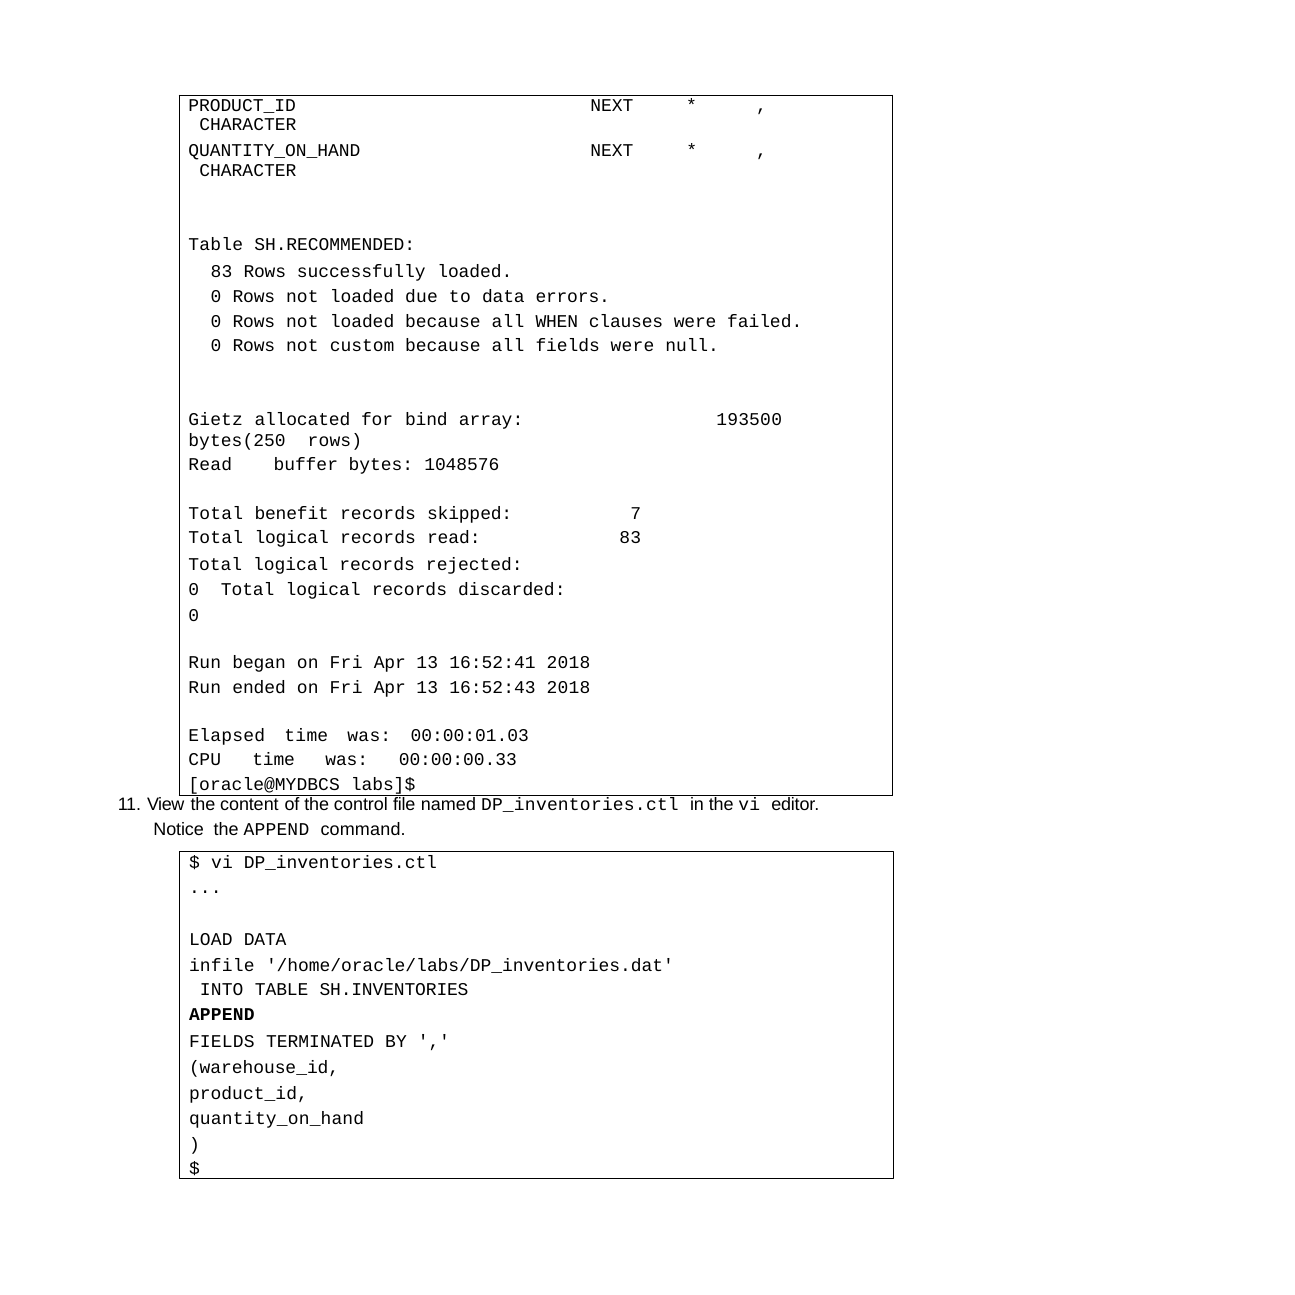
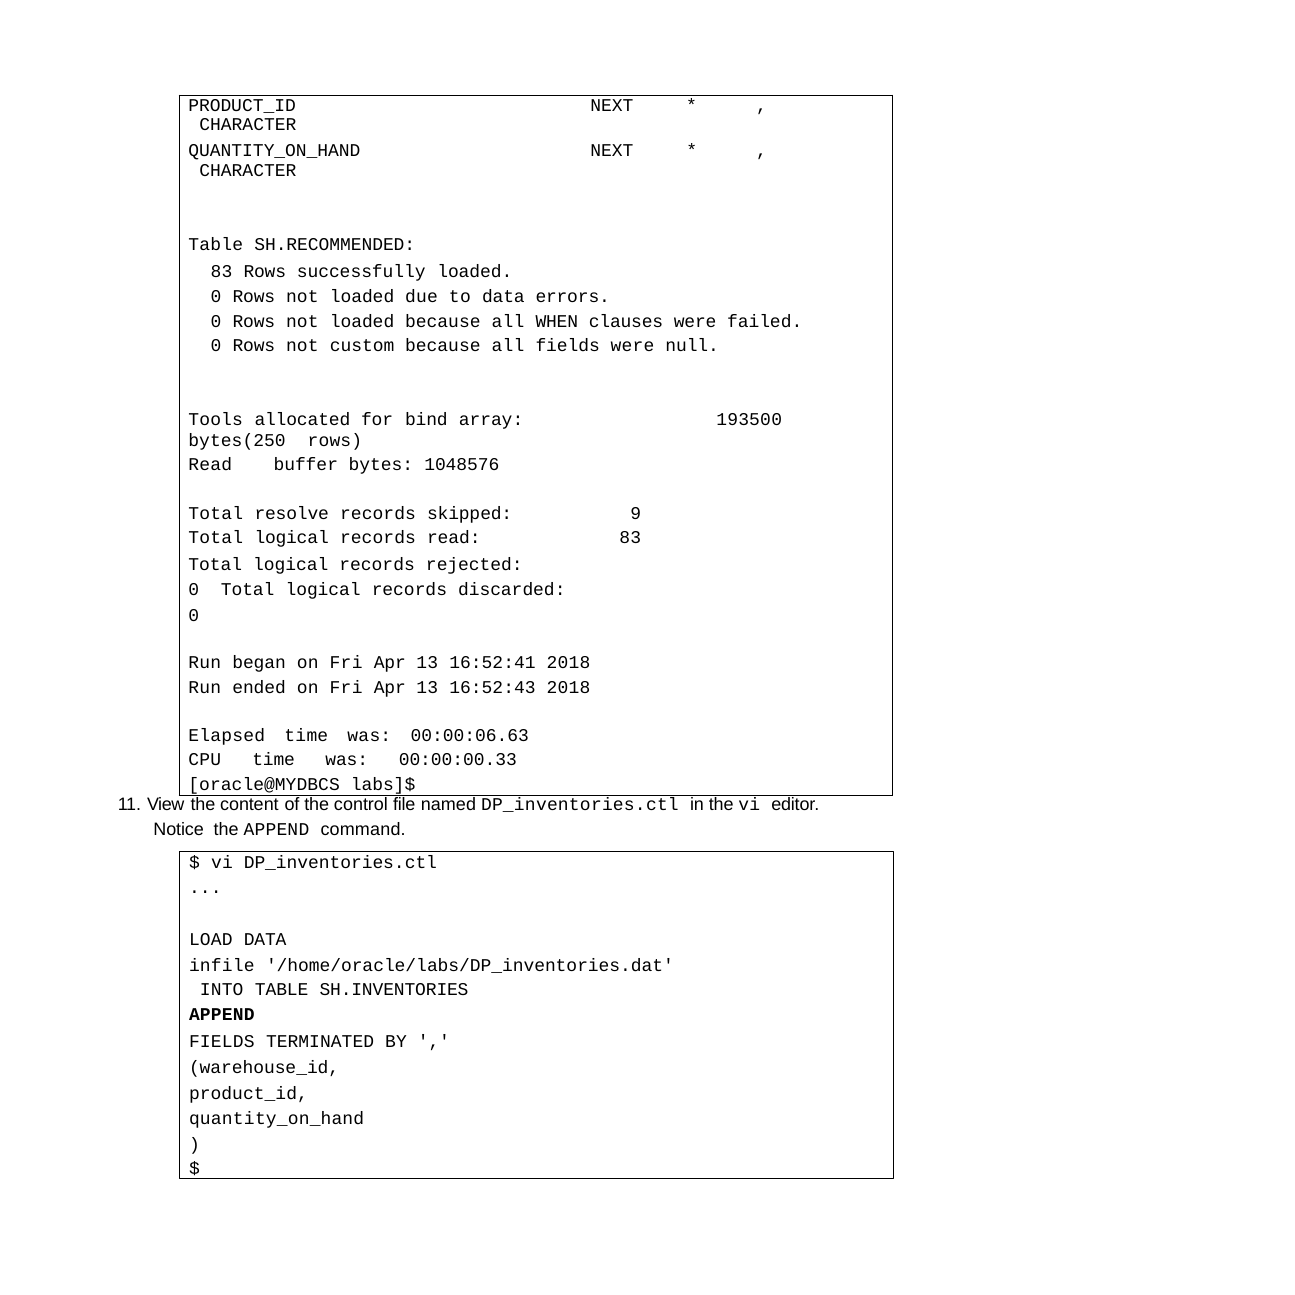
Gietz: Gietz -> Tools (216, 420)
benefit: benefit -> resolve (292, 513)
7: 7 -> 9 (636, 513)
00:00:01.03: 00:00:01.03 -> 00:00:06.63 (470, 735)
